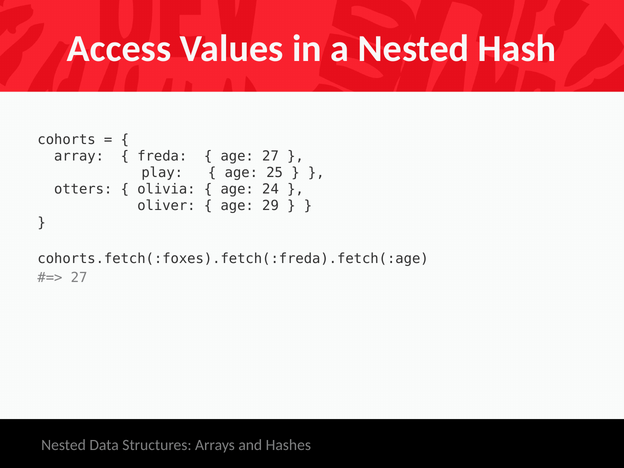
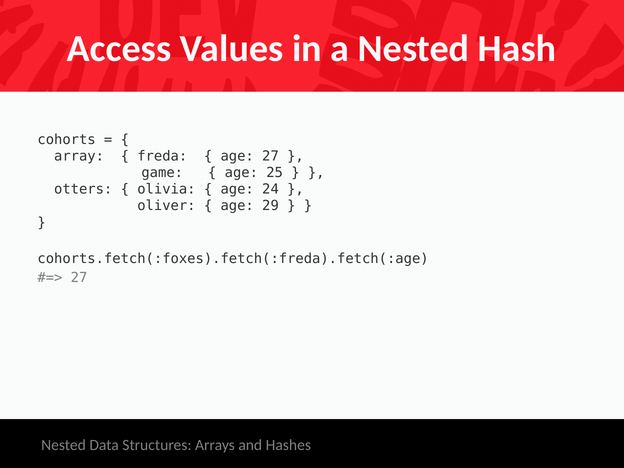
play: play -> game (162, 173)
